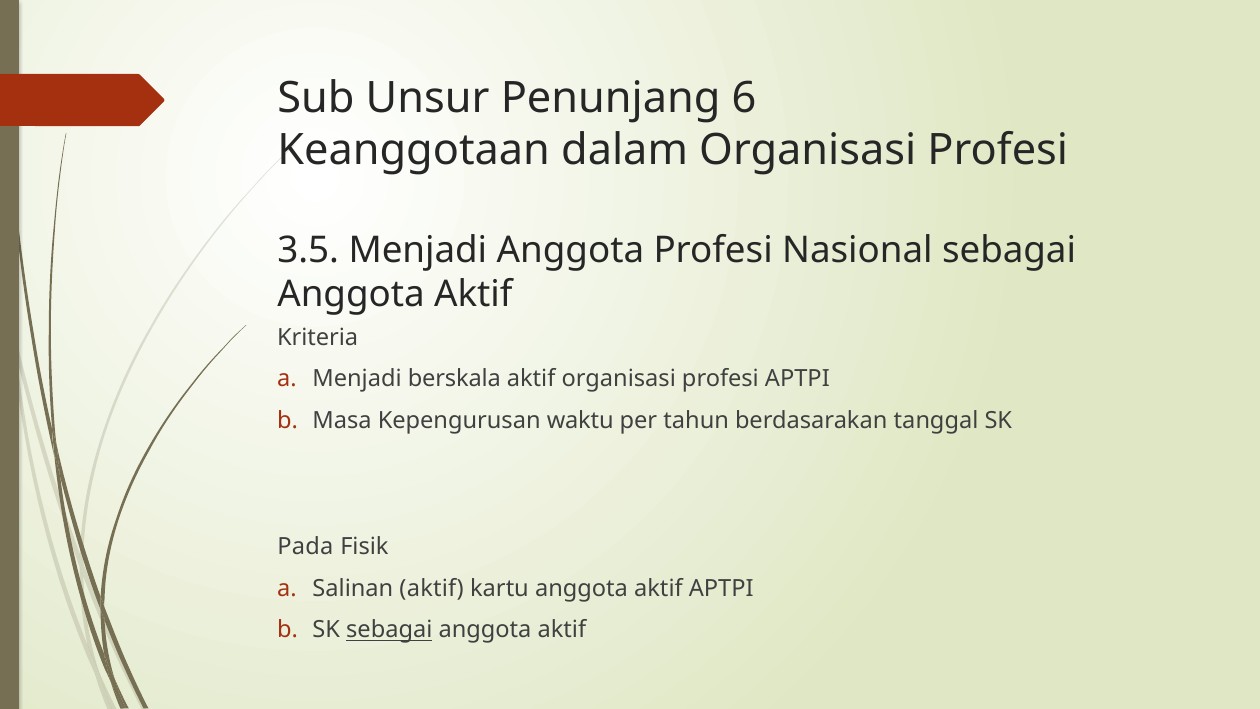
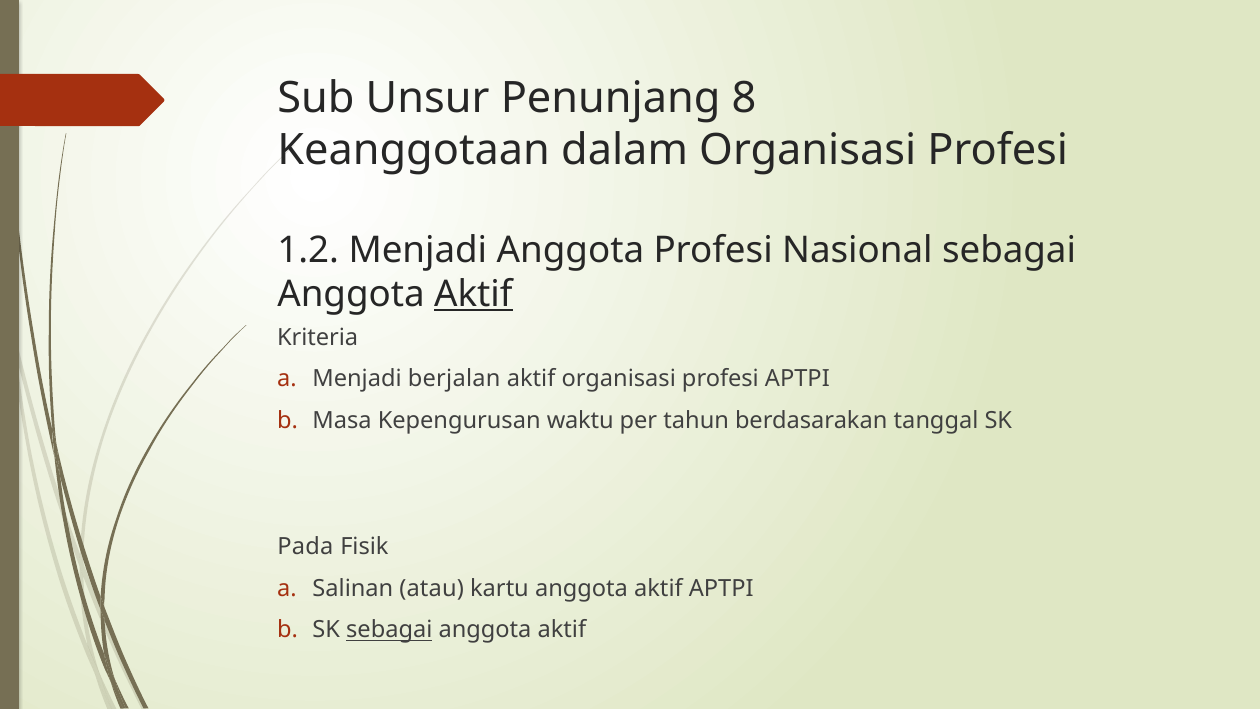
6: 6 -> 8 (744, 98)
3.5: 3.5 -> 1.2 (308, 250)
Aktif underline: none -> present (473, 294)
berskala: berskala -> berjalan (454, 379)
Salinan aktif: aktif -> atau (432, 588)
